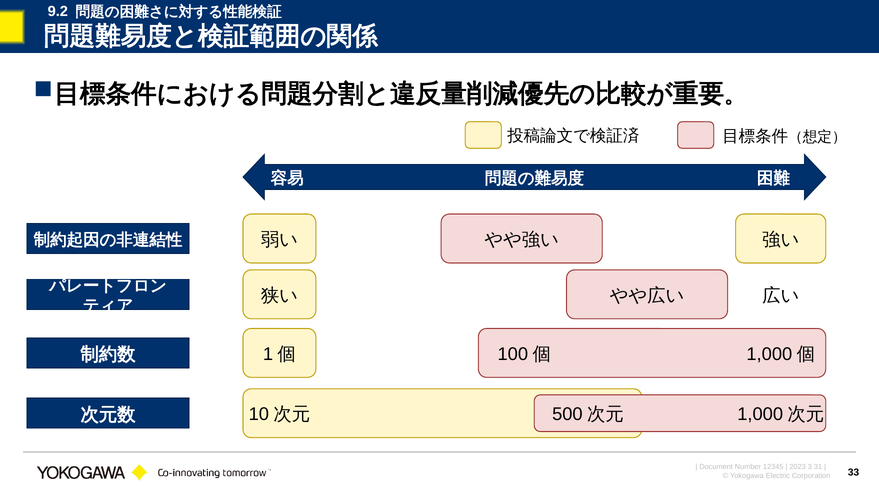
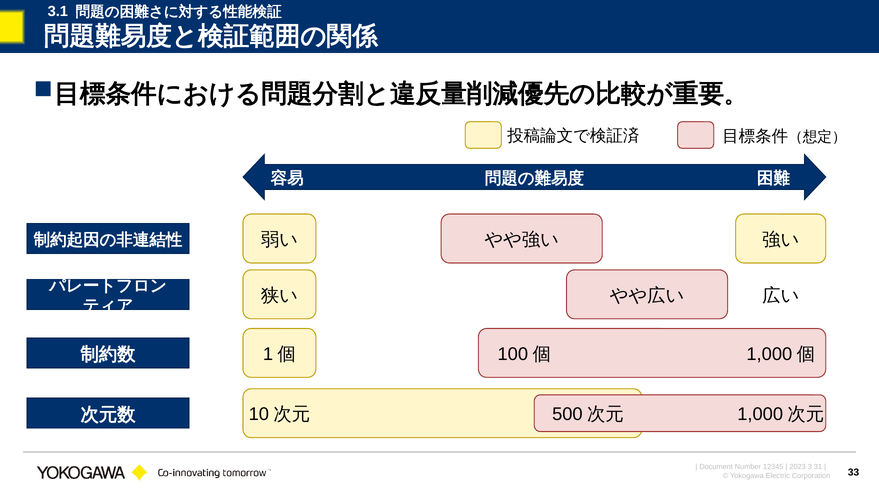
9.2: 9.2 -> 3.1 (58, 12)
